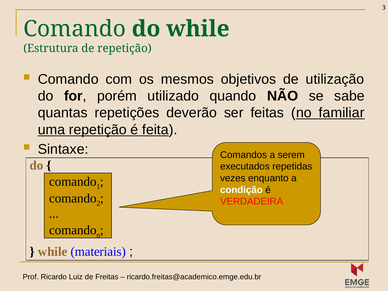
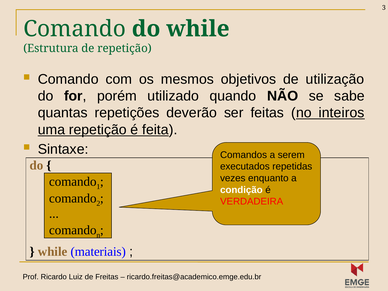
familiar: familiar -> inteiros (342, 113)
